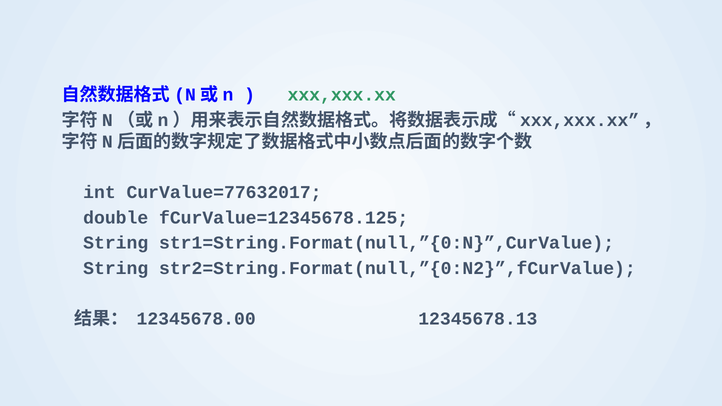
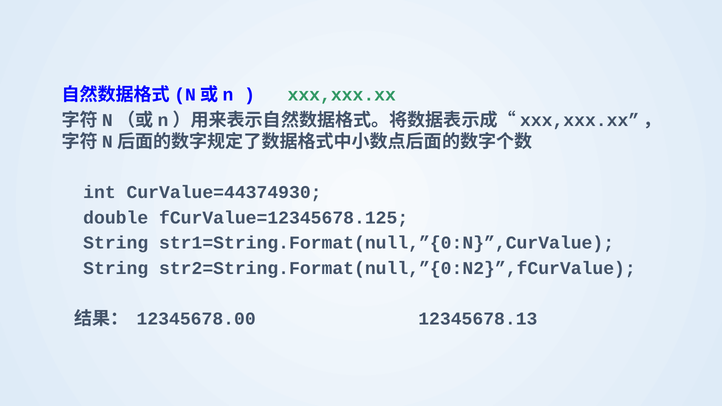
CurValue=77632017: CurValue=77632017 -> CurValue=44374930 (224, 192)
